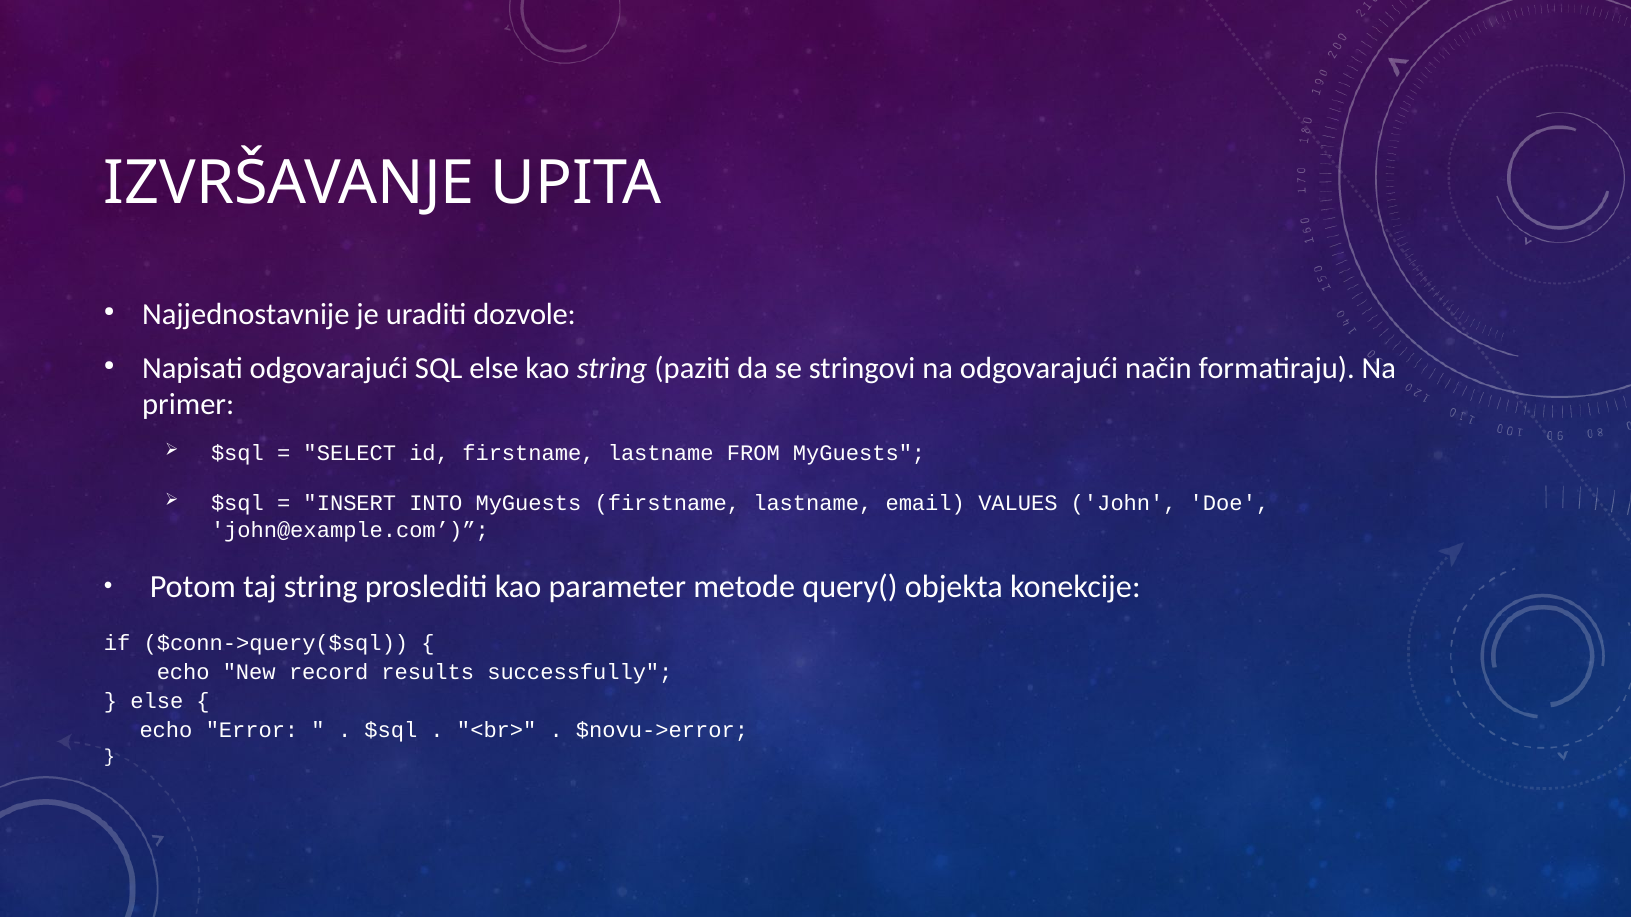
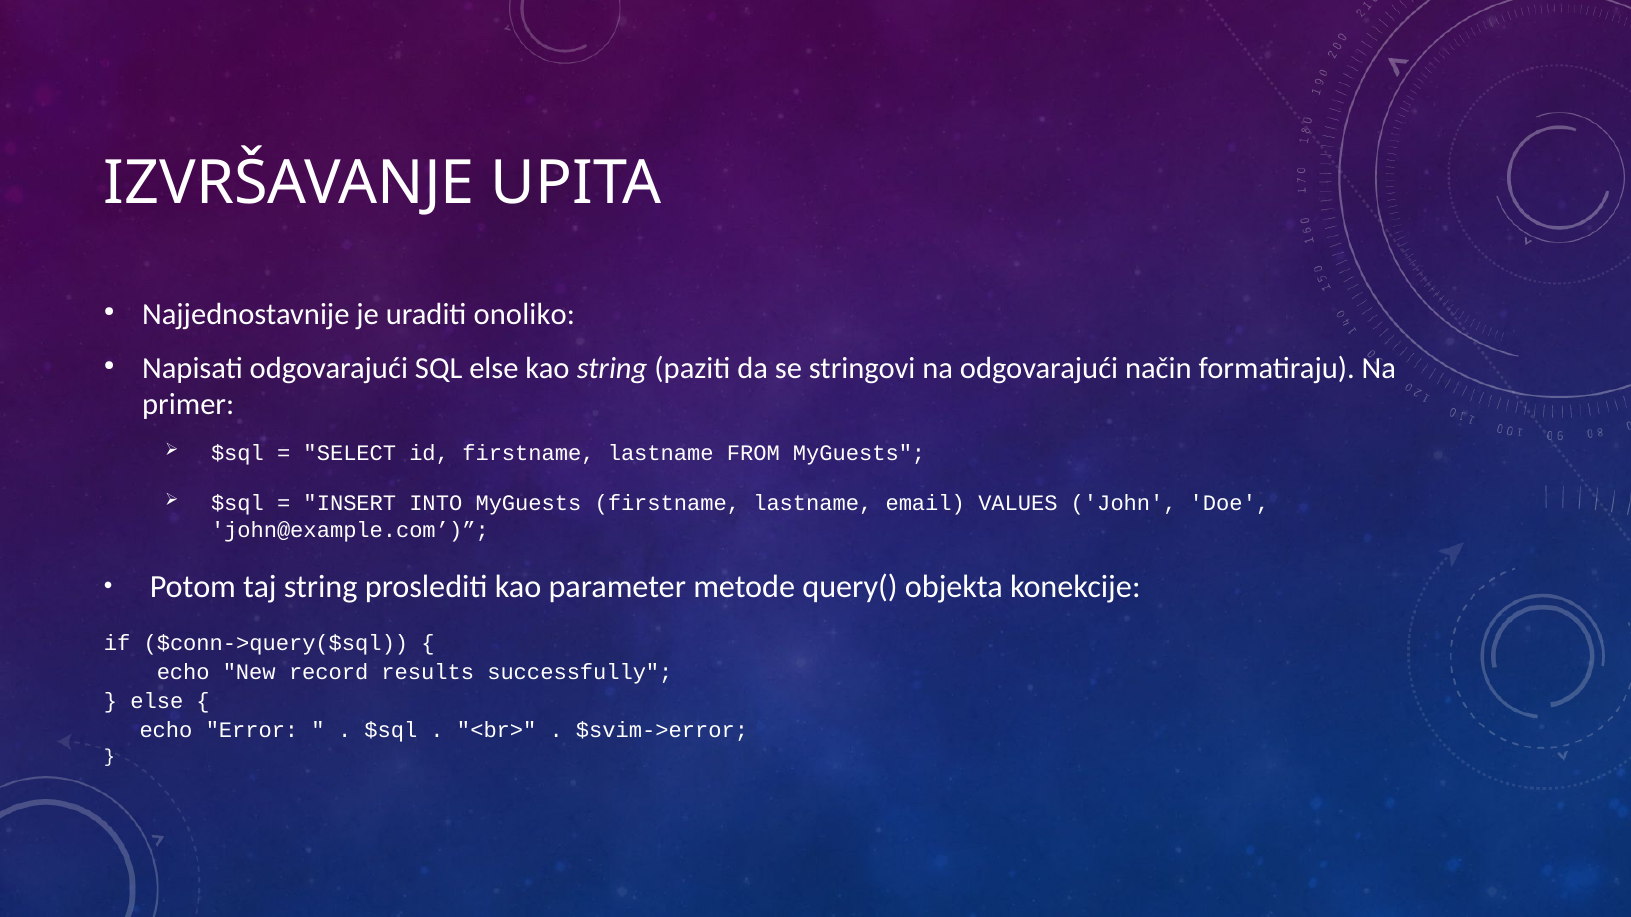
dozvole: dozvole -> onoliko (524, 315)
$novu->error: $novu->error -> $svim->error (662, 730)
